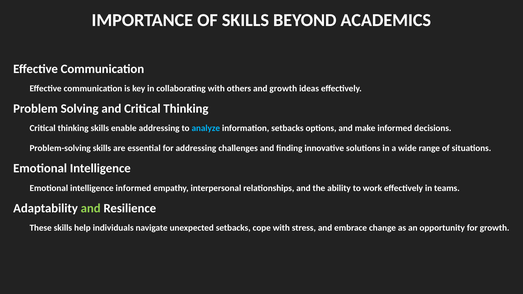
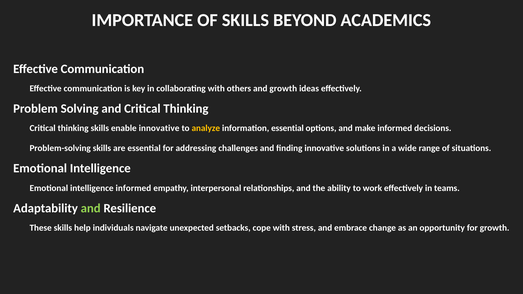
enable addressing: addressing -> innovative (159, 128)
analyze colour: light blue -> yellow (206, 128)
information setbacks: setbacks -> essential (287, 128)
